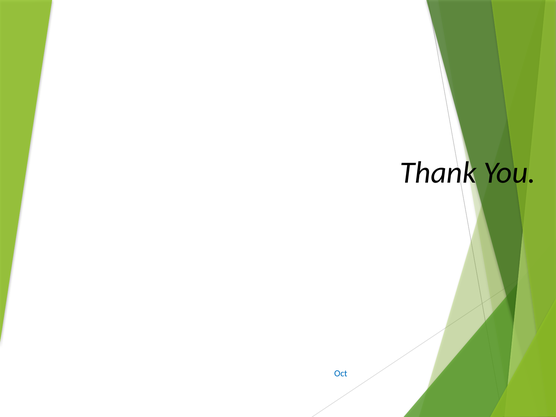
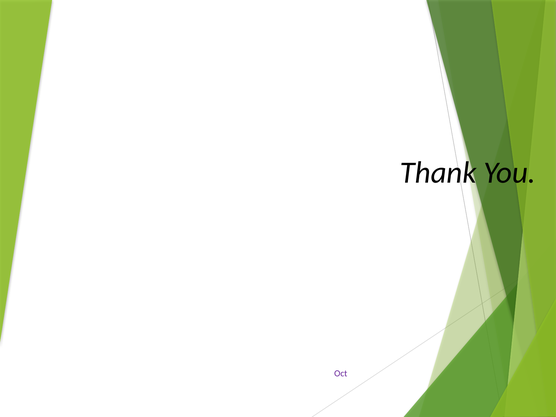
Oct colour: blue -> purple (341, 374)
